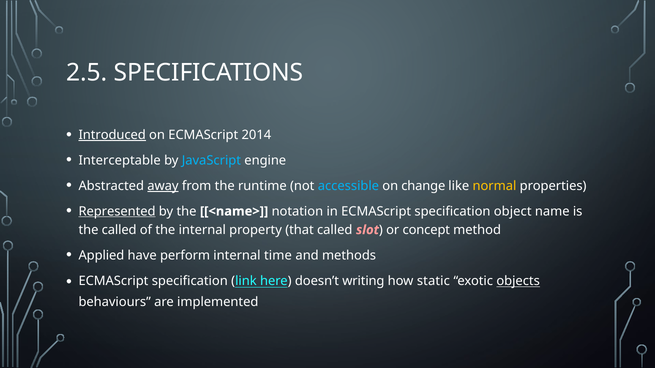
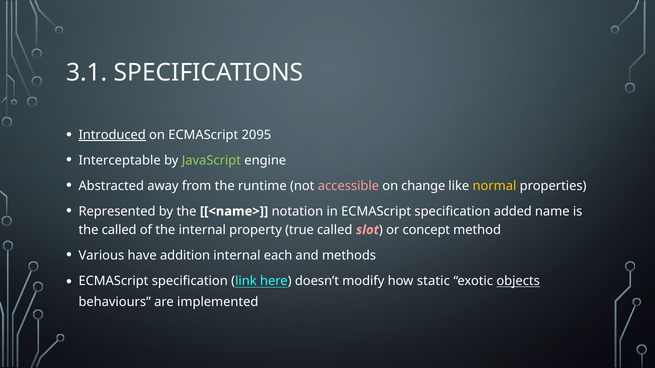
2.5: 2.5 -> 3.1 (87, 73)
2014: 2014 -> 2095 (256, 135)
JavaScript colour: light blue -> light green (211, 161)
away underline: present -> none (163, 186)
accessible colour: light blue -> pink (348, 186)
Represented underline: present -> none (117, 212)
object: object -> added (513, 212)
that: that -> true (300, 230)
Applied: Applied -> Various (101, 256)
perform: perform -> addition (185, 256)
time: time -> each (278, 256)
writing: writing -> modify (363, 282)
